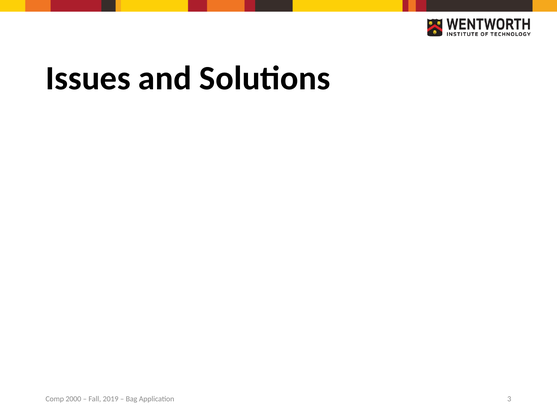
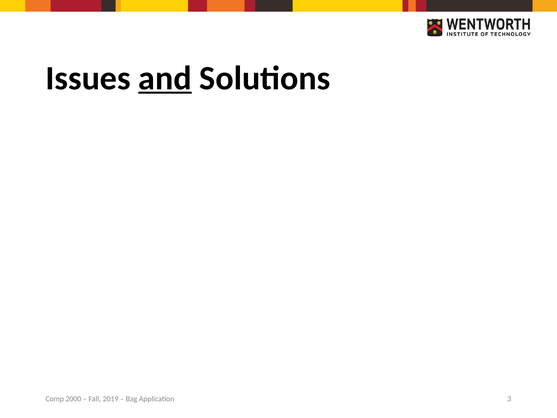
and underline: none -> present (165, 78)
